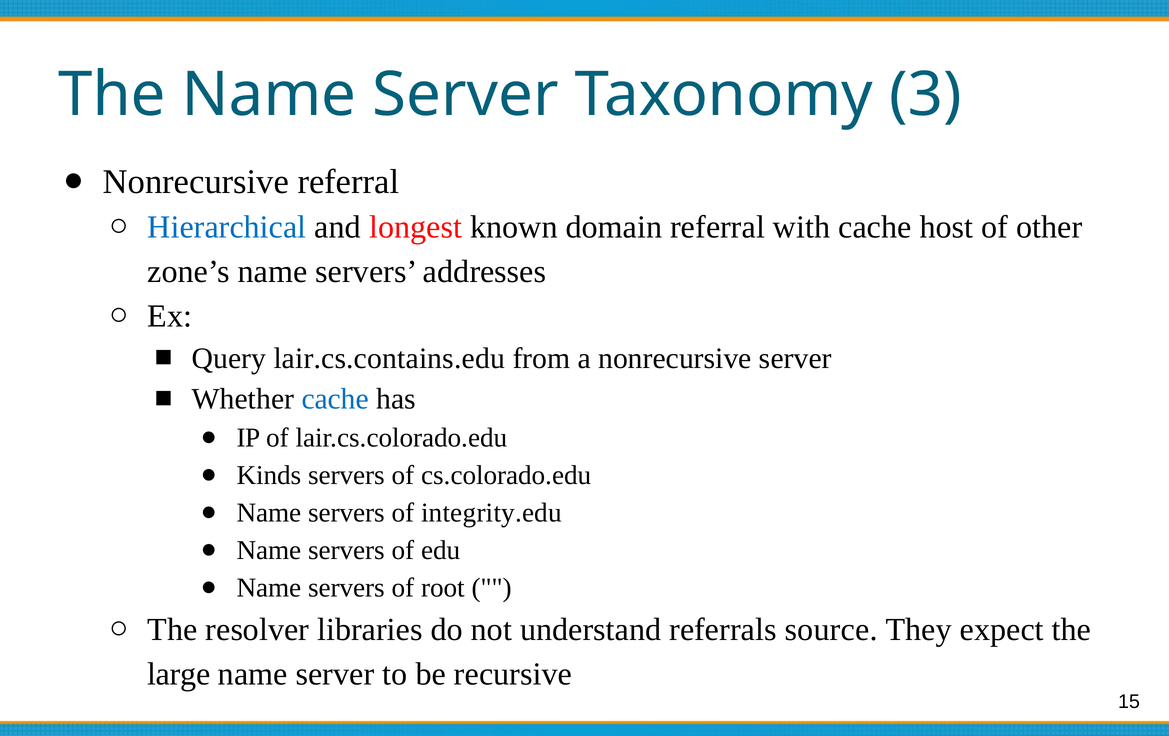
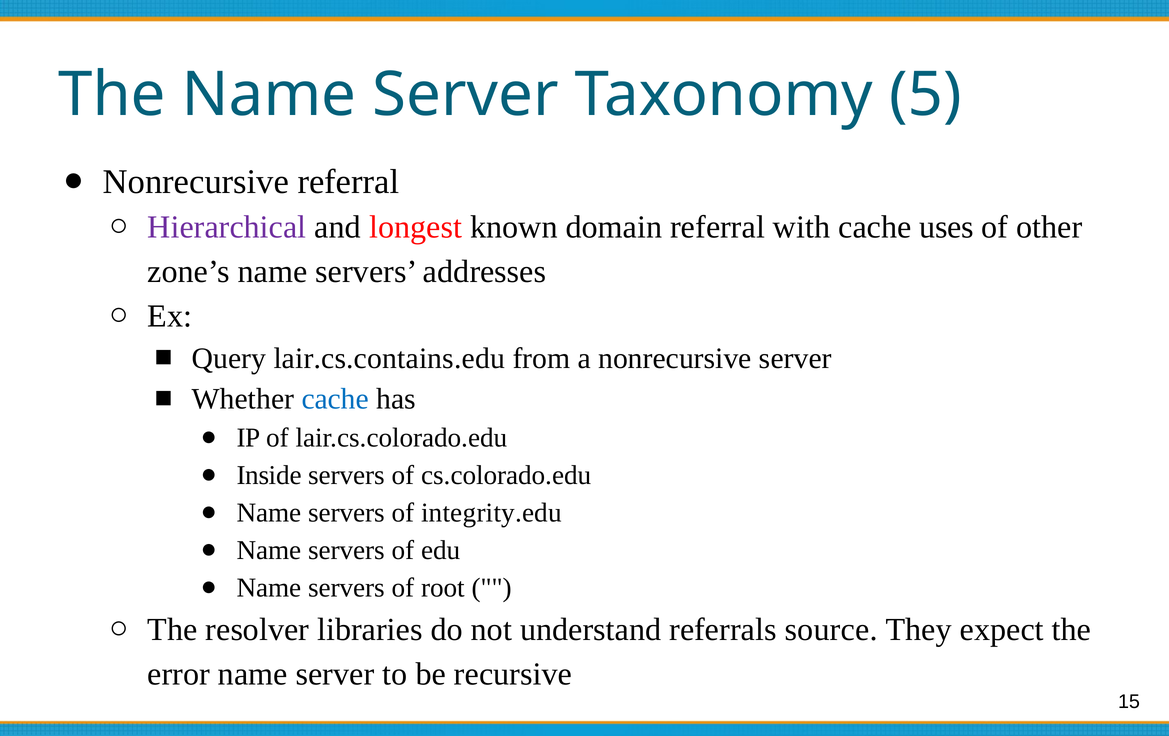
3: 3 -> 5 (925, 95)
Hierarchical colour: blue -> purple (227, 227)
host: host -> uses (947, 227)
Kinds: Kinds -> Inside (269, 476)
large: large -> error (179, 675)
